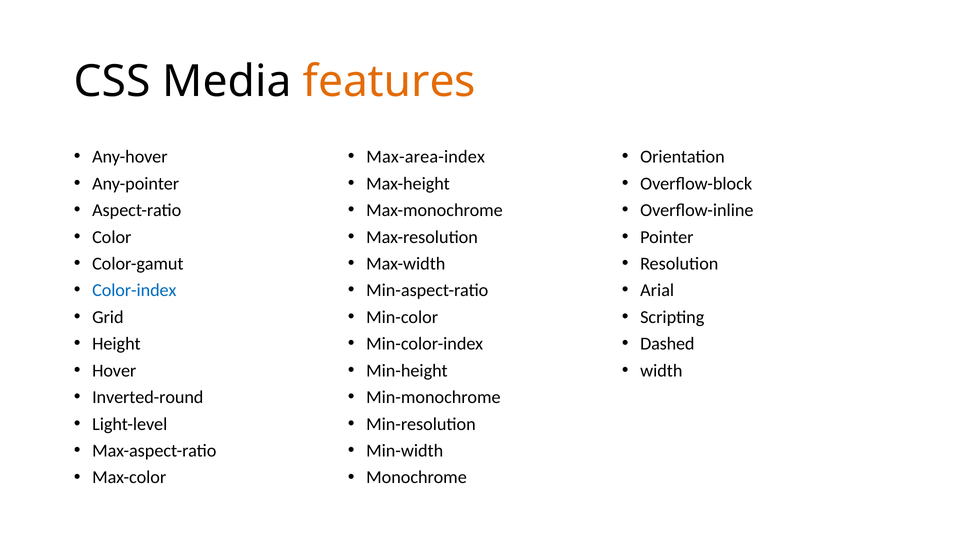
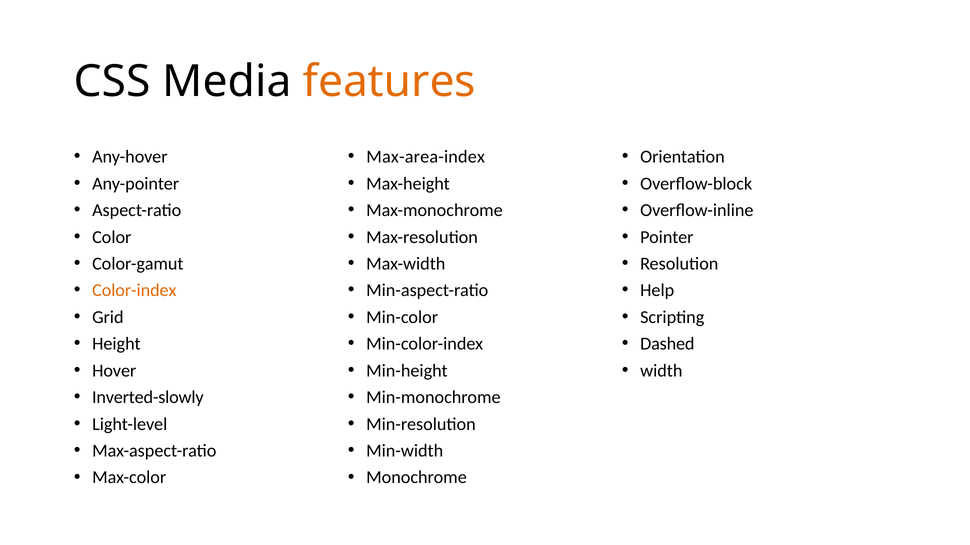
Color-index colour: blue -> orange (134, 291)
Arial: Arial -> Help (657, 291)
Inverted-round: Inverted-round -> Inverted-slowly (148, 398)
